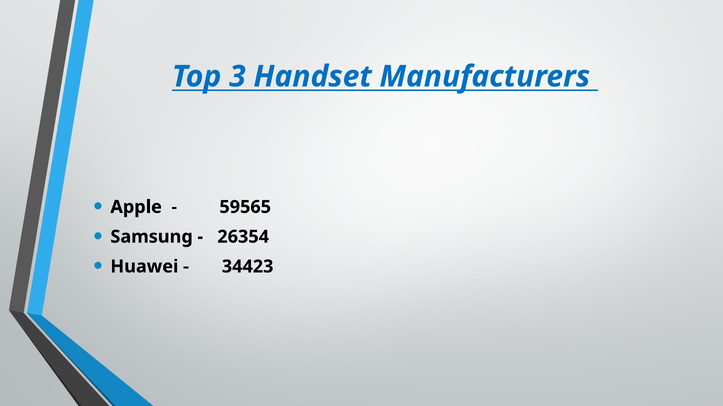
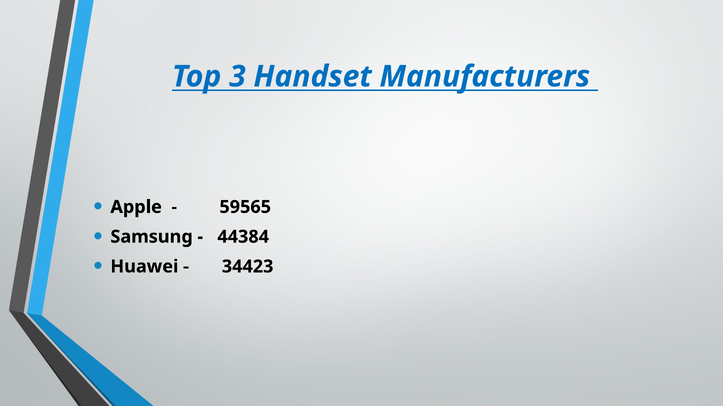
26354: 26354 -> 44384 (243, 237)
